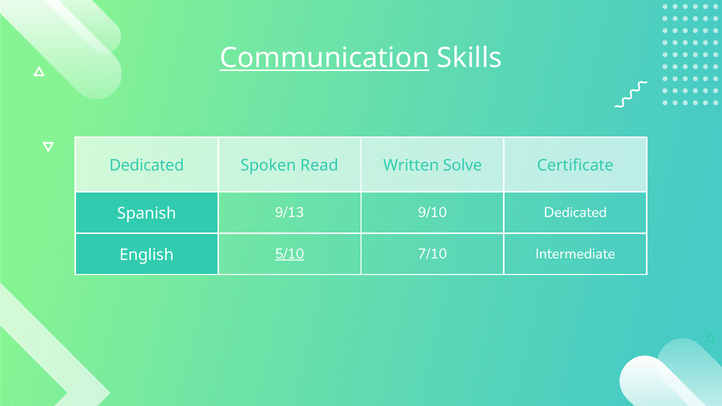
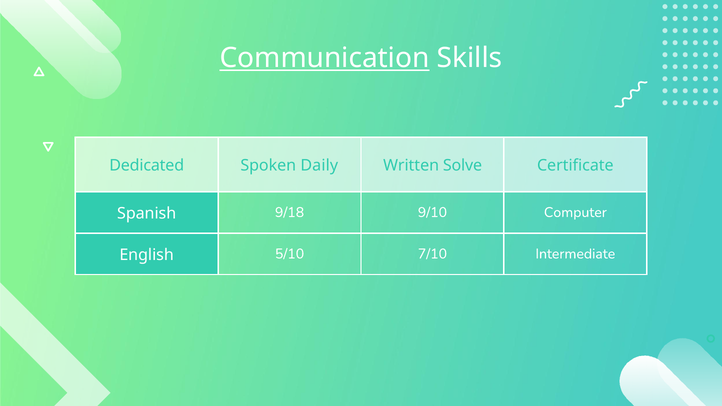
Read: Read -> Daily (319, 165)
9/13: 9/13 -> 9/18 (290, 212)
9/10 Dedicated: Dedicated -> Computer (575, 212)
5/10 underline: present -> none (290, 254)
